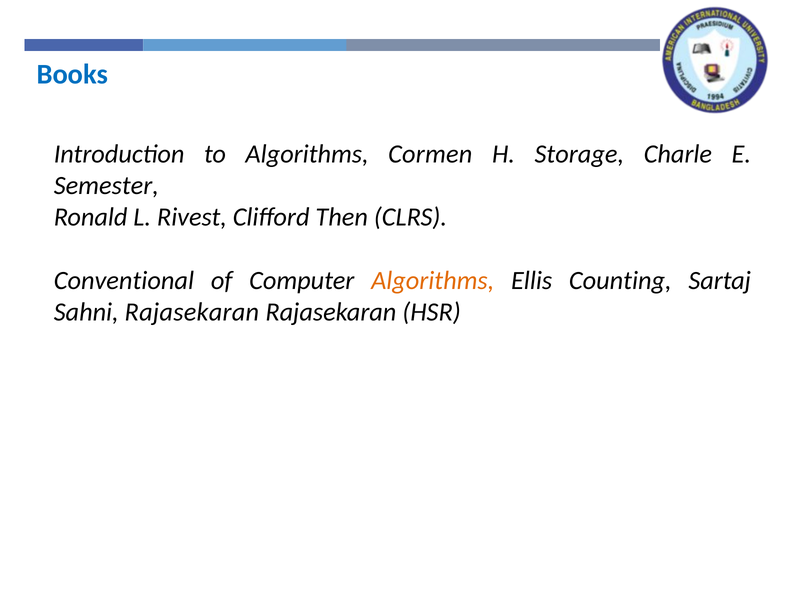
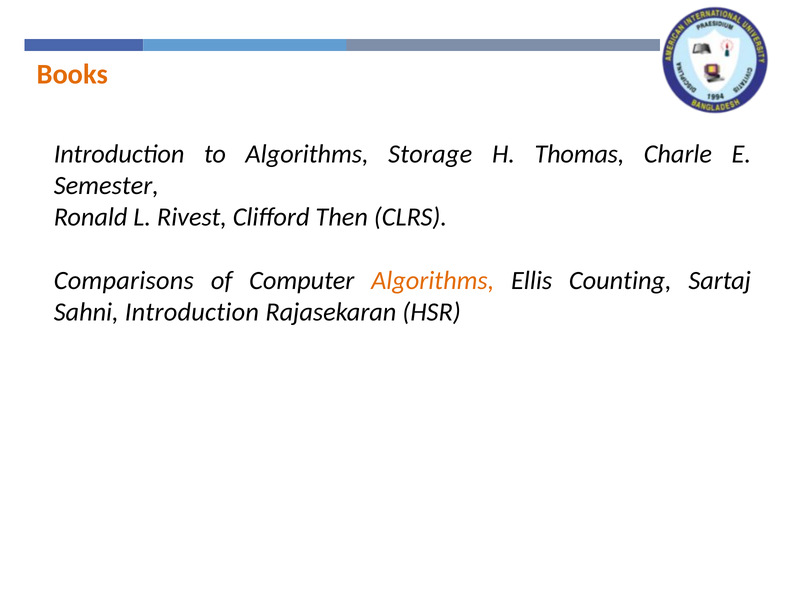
Books colour: blue -> orange (72, 74)
Cormen: Cormen -> Storage (430, 154)
Storage: Storage -> Thomas (579, 154)
Conventional: Conventional -> Comparisons (124, 280)
Sahni Rajasekaran: Rajasekaran -> Introduction (192, 312)
